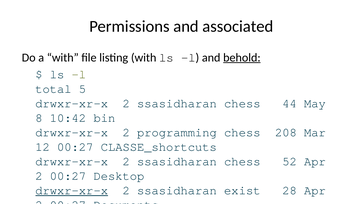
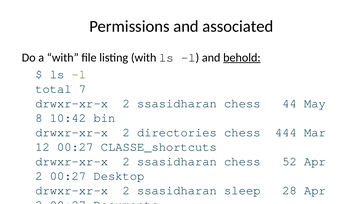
5: 5 -> 7 (83, 89)
programming: programming -> directories (177, 133)
208: 208 -> 444 (286, 133)
drwxr-xr-x underline: present -> none (72, 191)
exist: exist -> sleep (242, 191)
